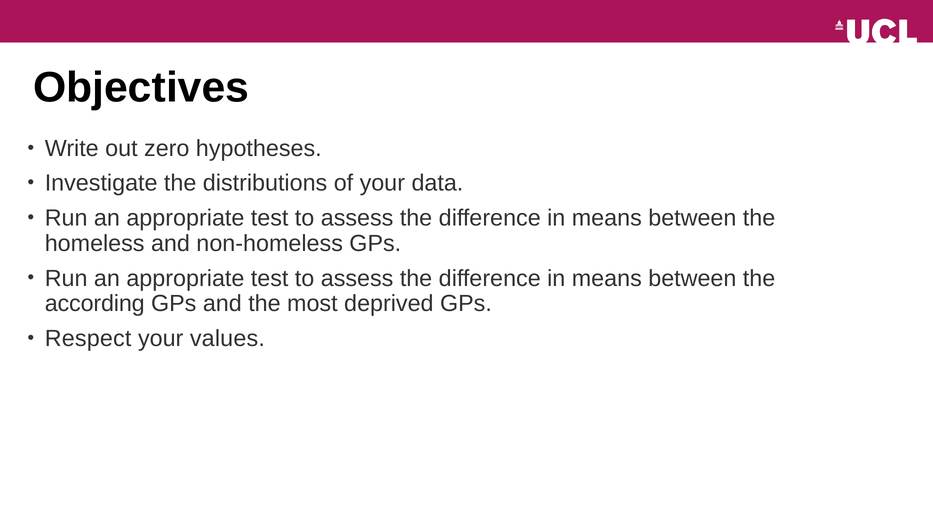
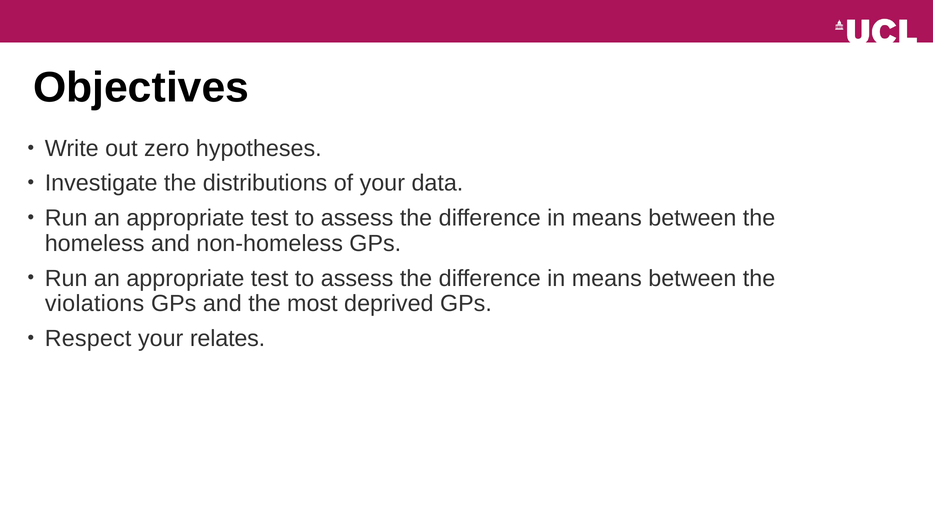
according: according -> violations (95, 303)
values: values -> relates (228, 338)
